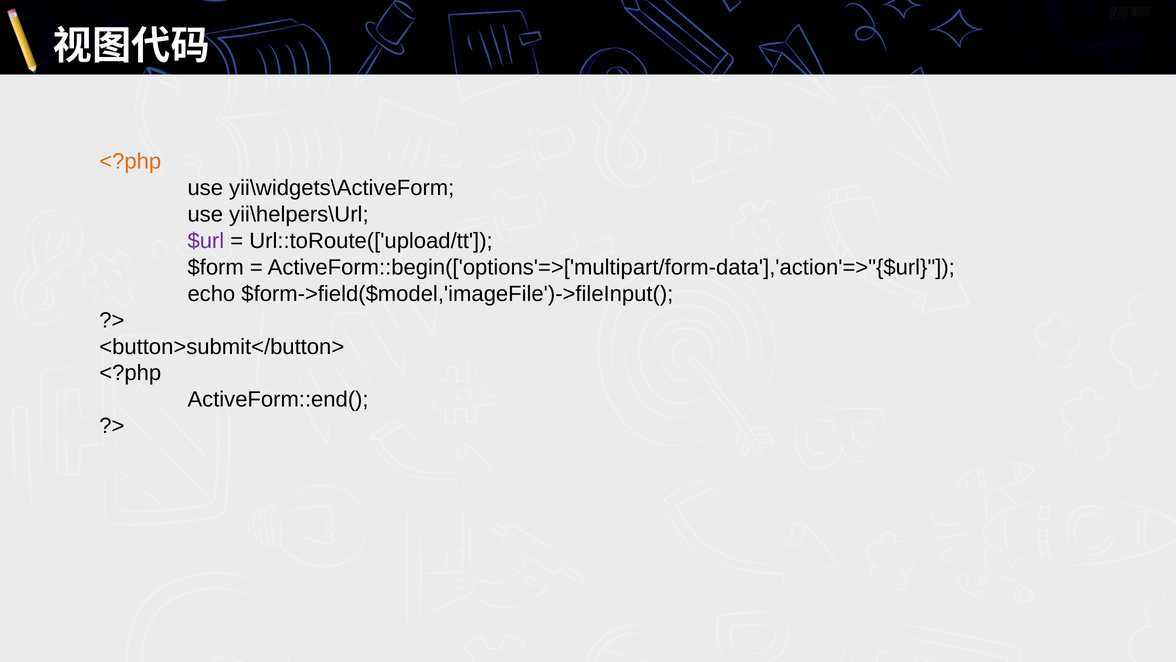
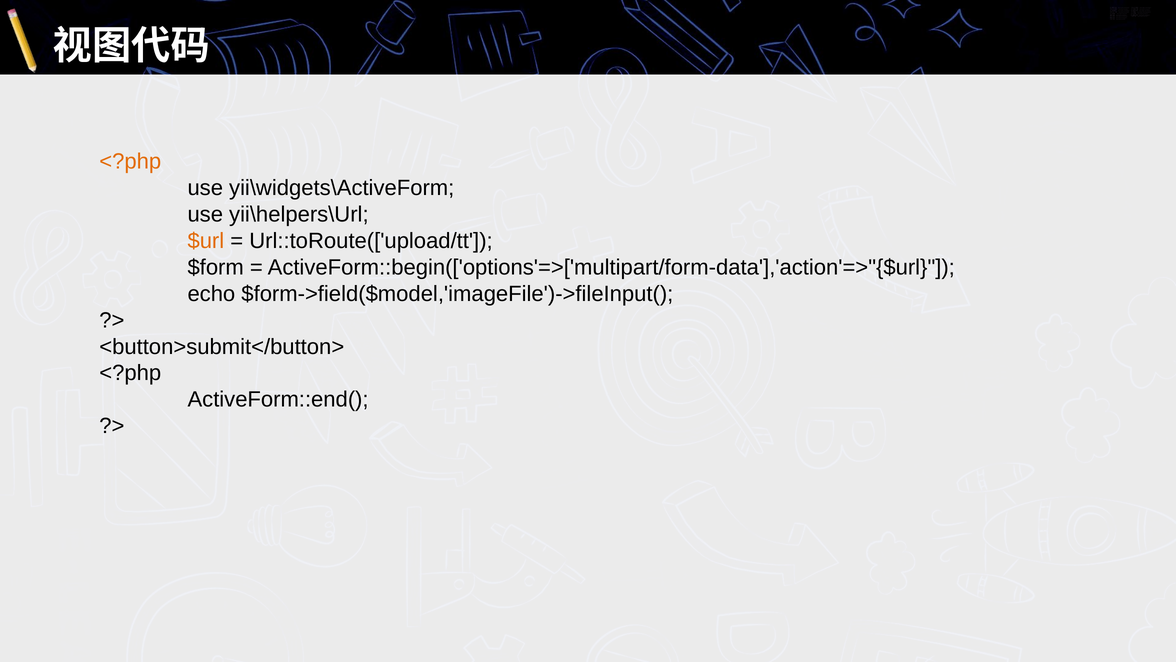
$url colour: purple -> orange (206, 241)
